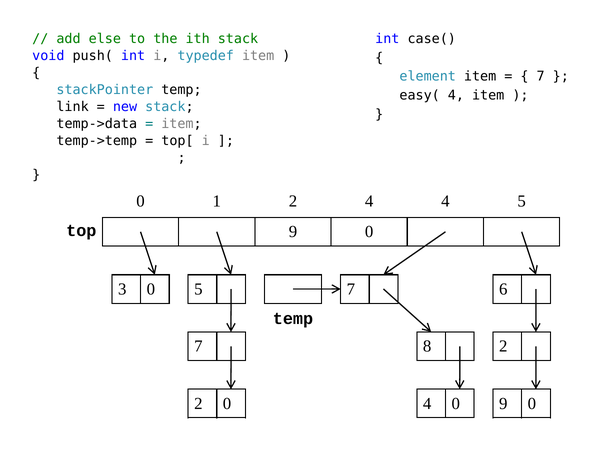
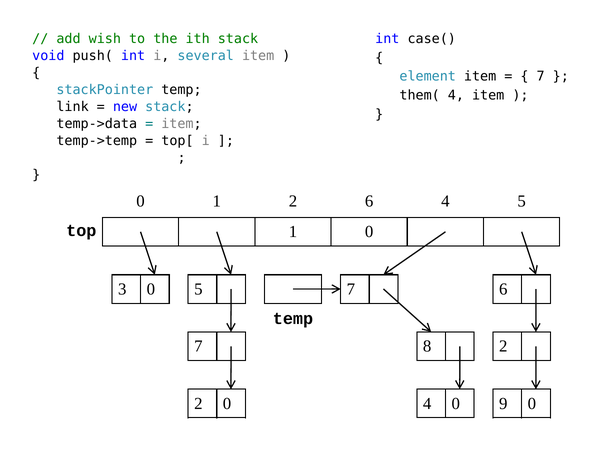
else: else -> wish (105, 39)
typedef: typedef -> several (206, 56)
easy(: easy( -> them( (420, 95)
2 4: 4 -> 6 (369, 201)
top 9: 9 -> 1 (293, 232)
